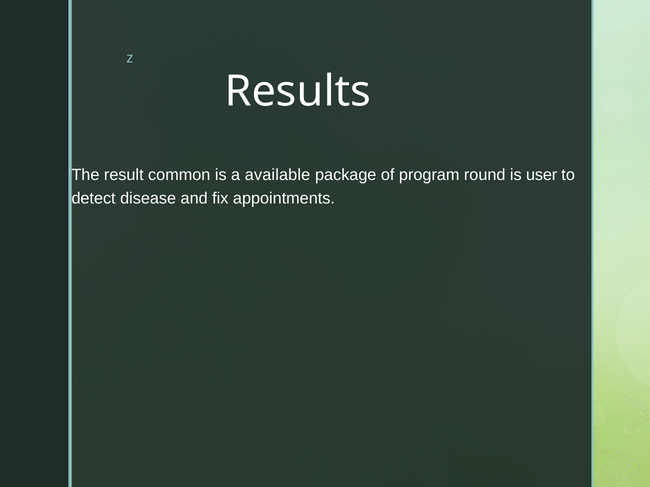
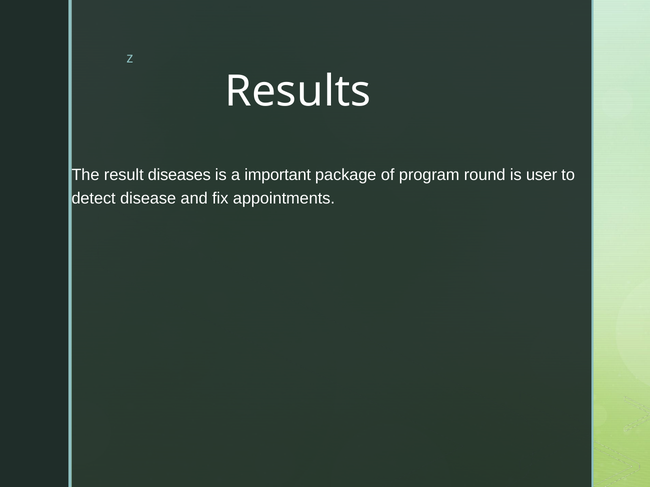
common: common -> diseases (179, 175)
available: available -> important (278, 175)
